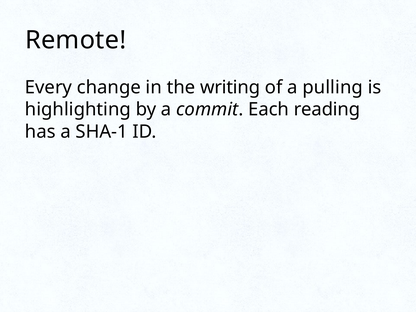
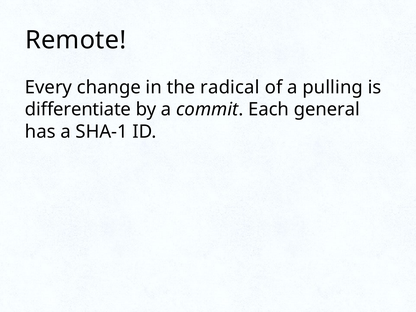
writing: writing -> radical (230, 87)
highlighting: highlighting -> differentiate (78, 109)
reading: reading -> general (327, 109)
